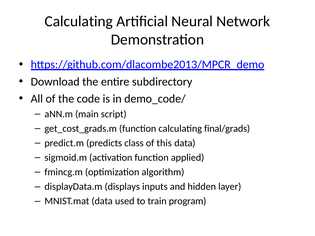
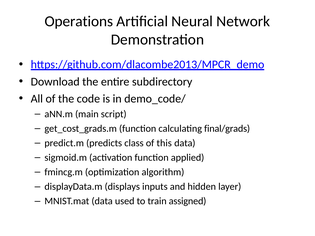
Calculating: Calculating -> Operations (79, 21)
program: program -> assigned (188, 201)
